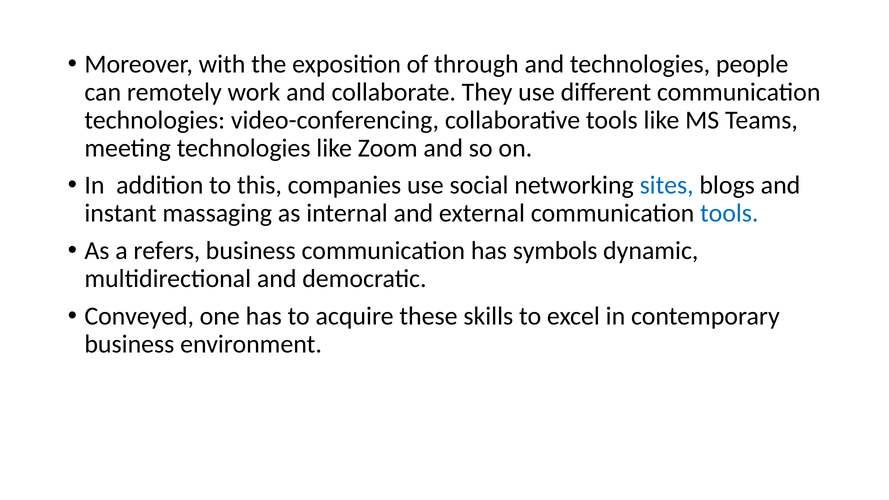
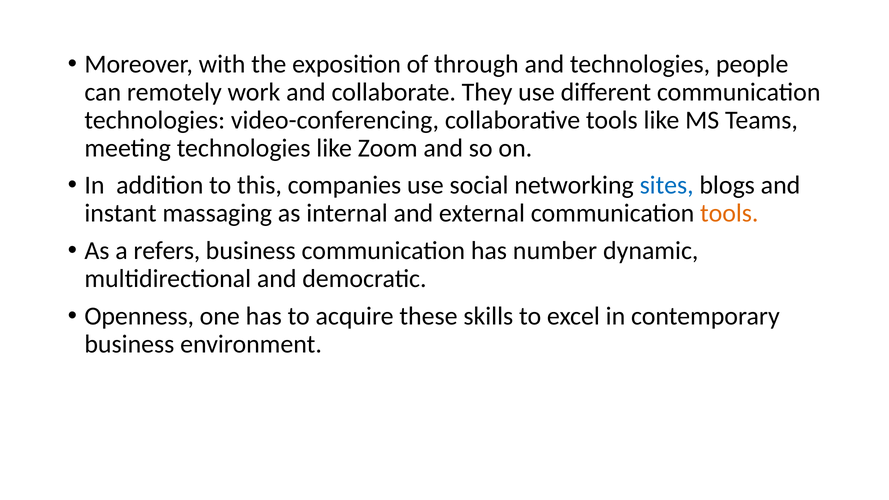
tools colour: blue -> orange (729, 213)
symbols: symbols -> number (555, 251)
Conveyed: Conveyed -> Openness (139, 316)
